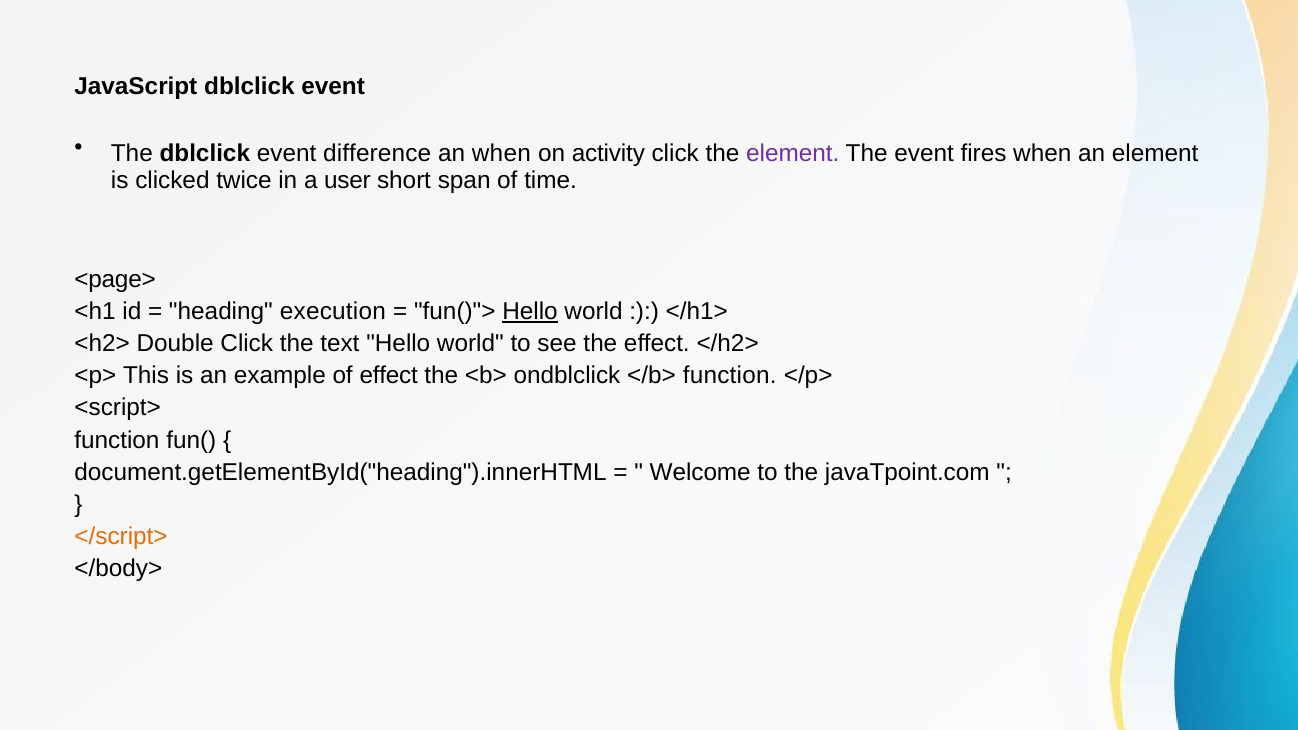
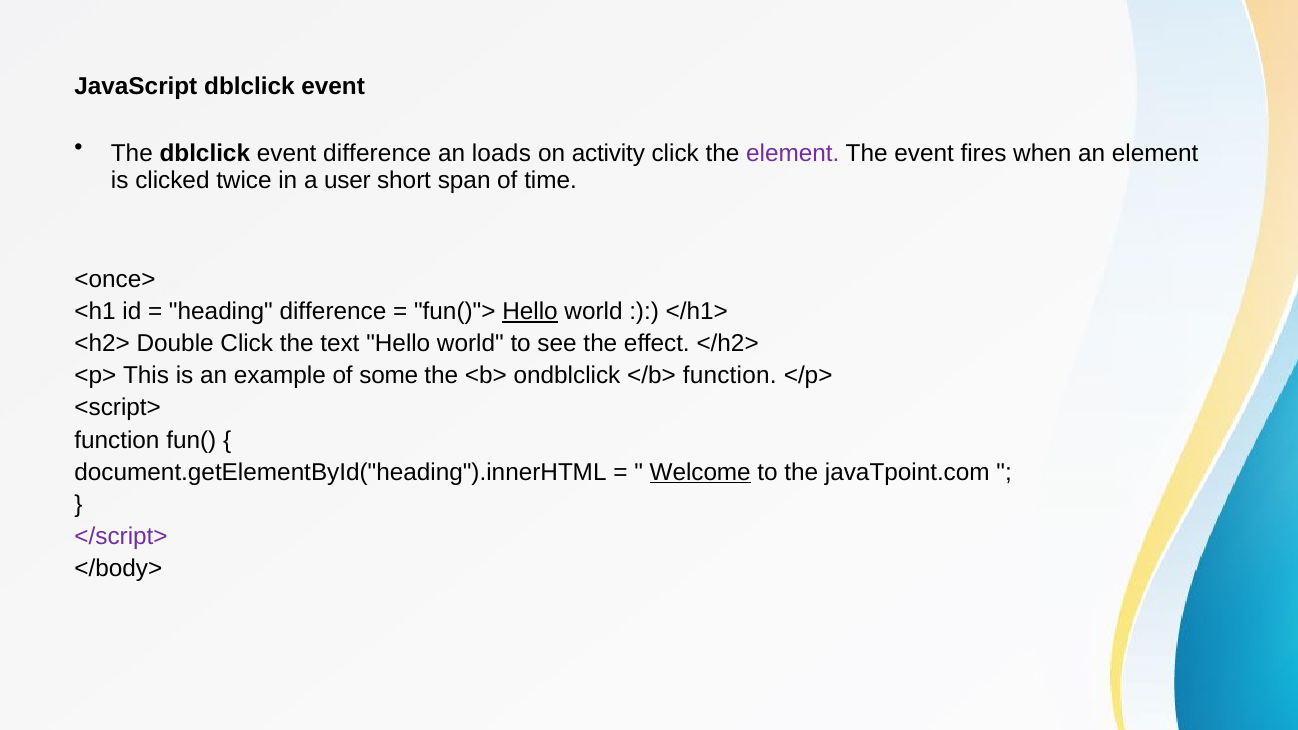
an when: when -> loads (501, 154)
<page>: <page> -> <once> (115, 279)
heading execution: execution -> difference (333, 312)
of effect: effect -> some (389, 376)
Welcome underline: none -> present (700, 472)
</script> colour: orange -> purple (121, 536)
